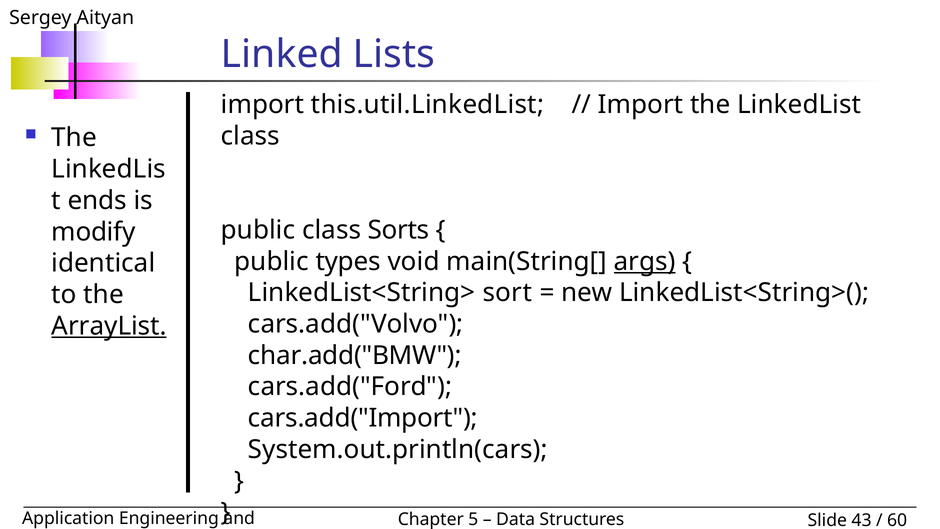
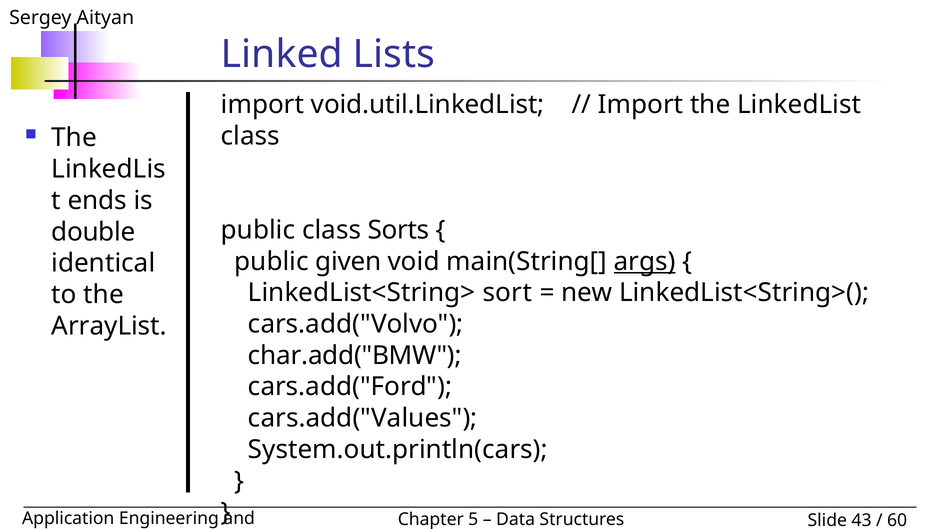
this.util.LinkedList: this.util.LinkedList -> void.util.LinkedList (428, 105)
modify: modify -> double (93, 232)
types: types -> given (348, 261)
ArrayList underline: present -> none (109, 326)
cars.add("Import: cars.add("Import -> cars.add("Values (363, 418)
